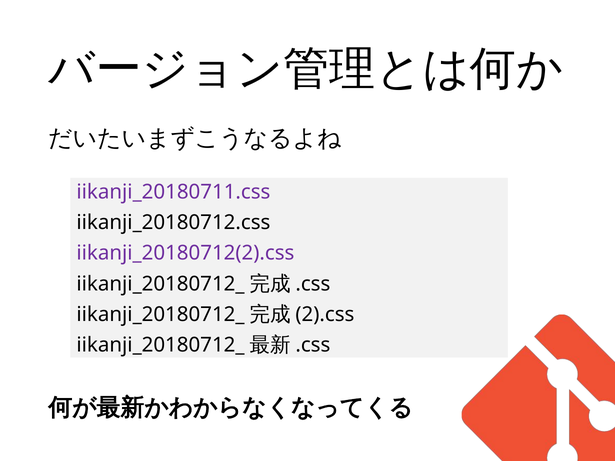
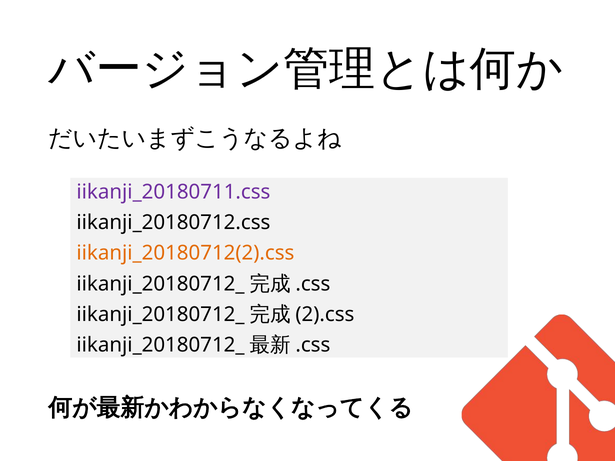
iikanji_20180712(2).css colour: purple -> orange (185, 253)
